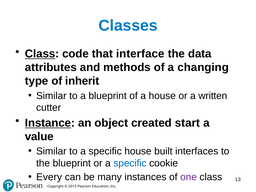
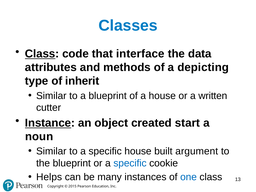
changing: changing -> depicting (203, 67)
value: value -> noun (39, 137)
interfaces: interfaces -> argument (197, 151)
Every: Every -> Helps (49, 177)
one colour: purple -> blue (189, 177)
